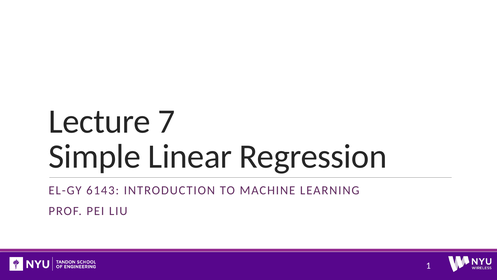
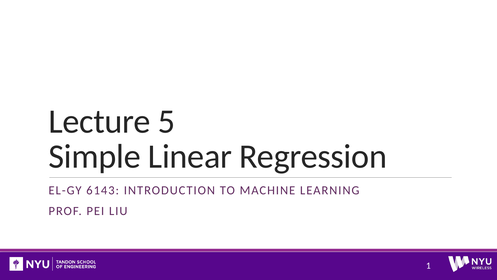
7: 7 -> 5 (166, 121)
